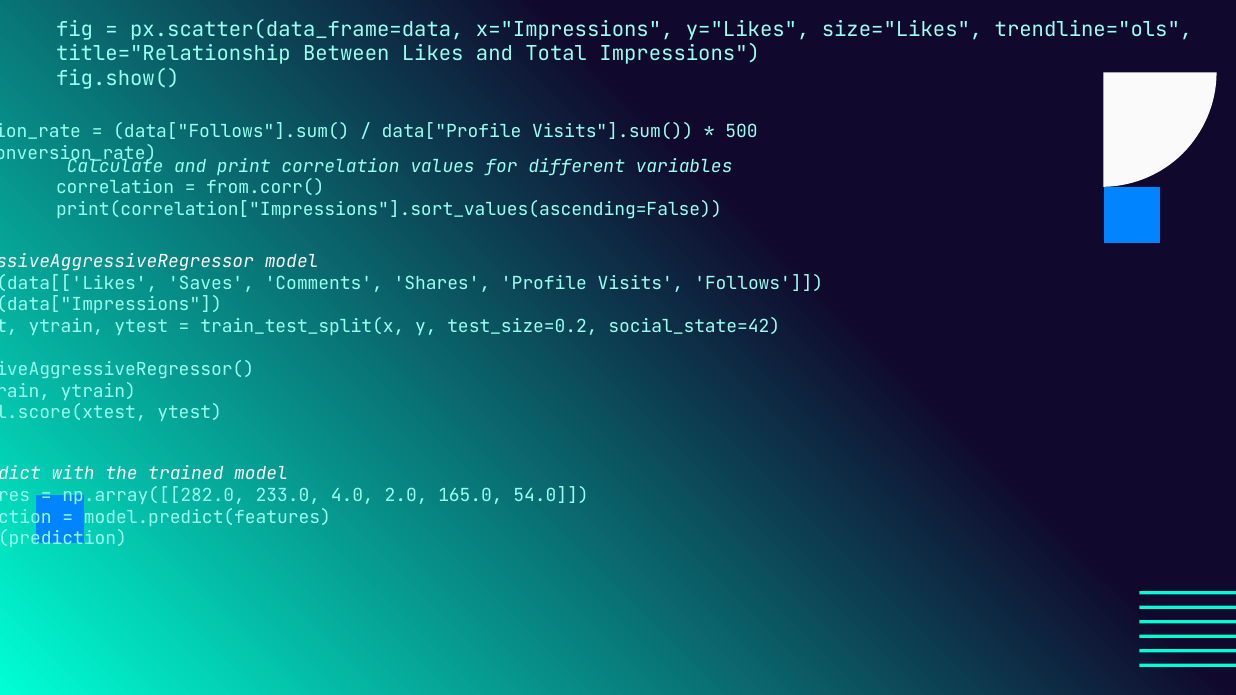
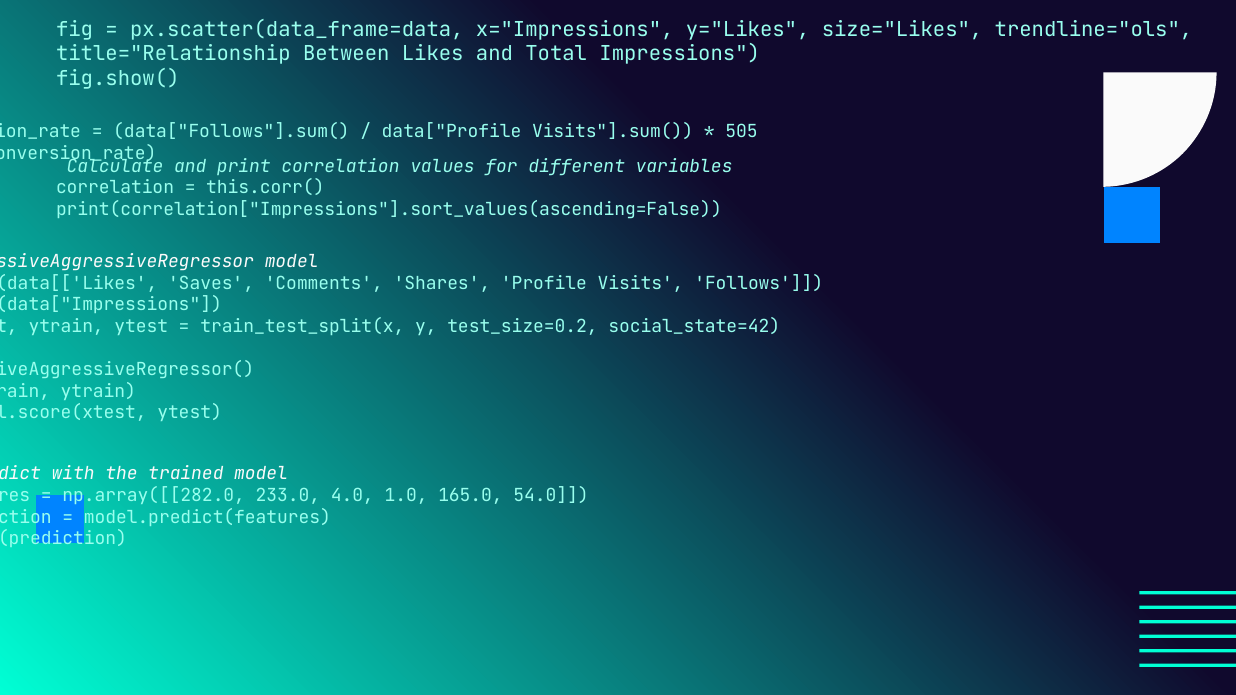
500: 500 -> 505 (741, 132)
from.corr(: from.corr( -> this.corr( (265, 188)
2.0: 2.0 -> 1.0 (406, 496)
